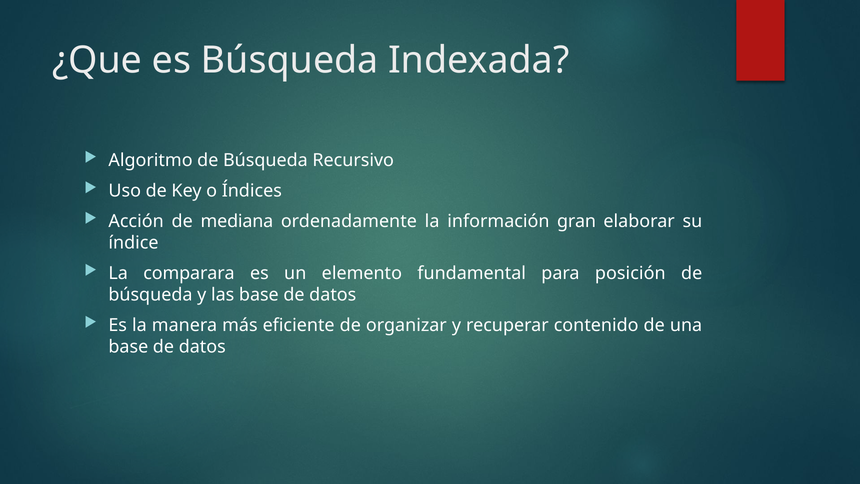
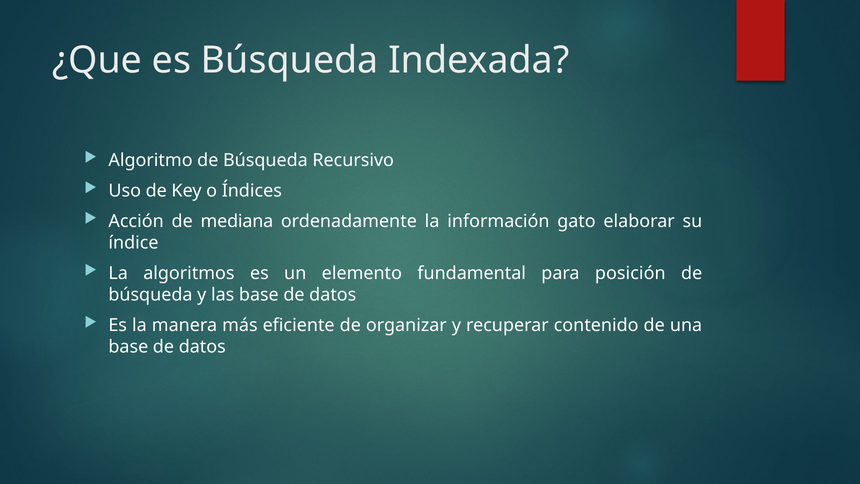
gran: gran -> gato (576, 221)
comparara: comparara -> algoritmos (189, 273)
